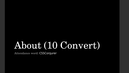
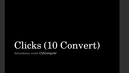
About: About -> Clicks (28, 45)
